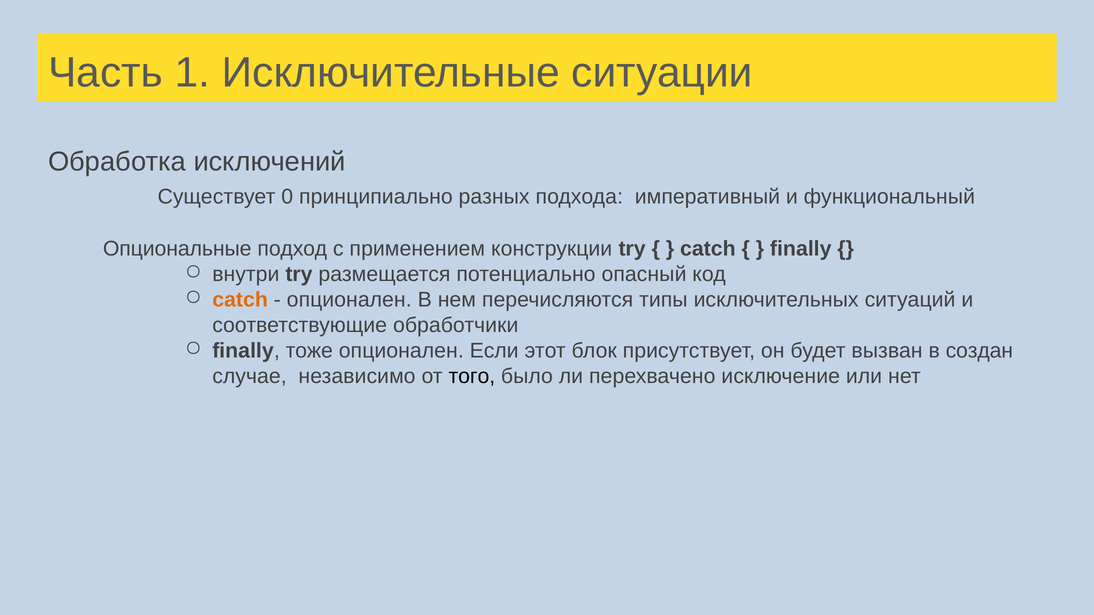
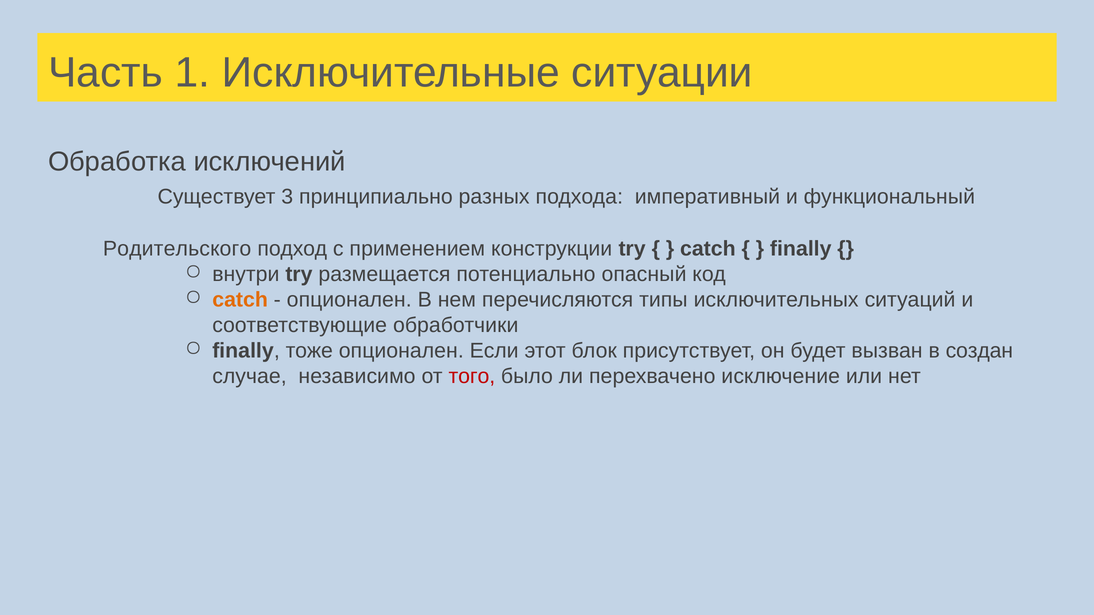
0: 0 -> 3 (287, 197)
Опциональные: Опциональные -> Родительского (177, 249)
того colour: black -> red (472, 377)
